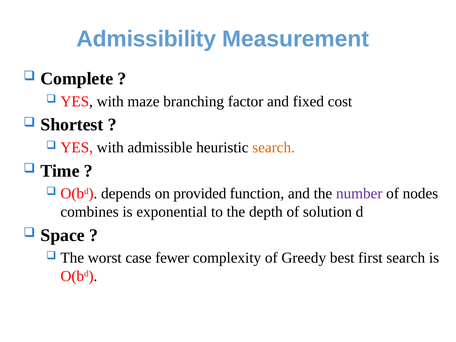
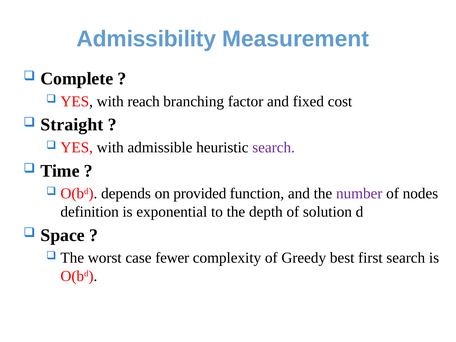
maze: maze -> reach (144, 101)
Shortest: Shortest -> Straight (72, 125)
search colour: orange -> purple (274, 147)
combines: combines -> definition (90, 212)
